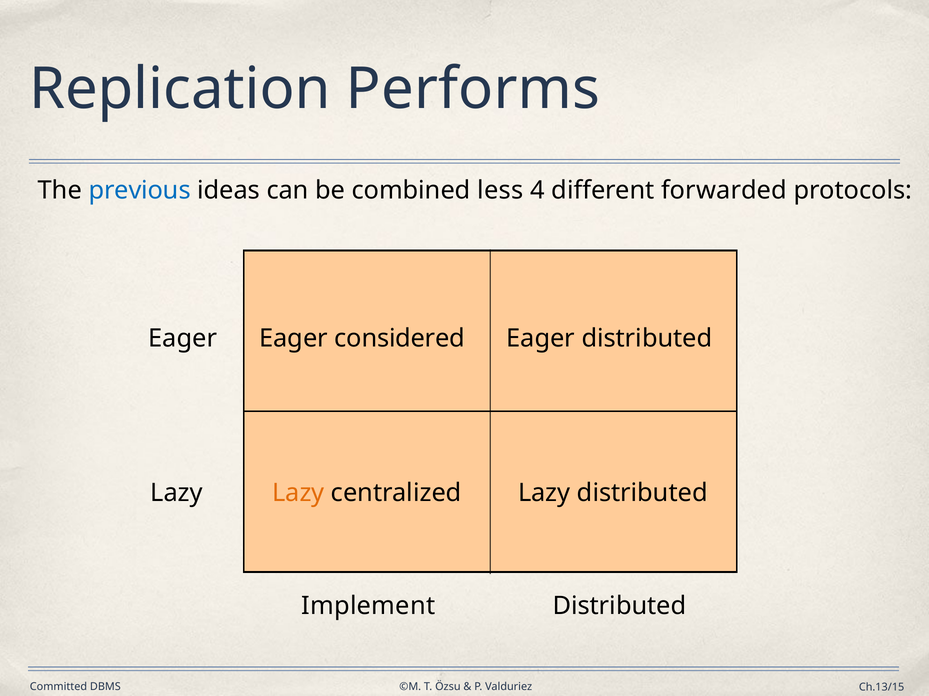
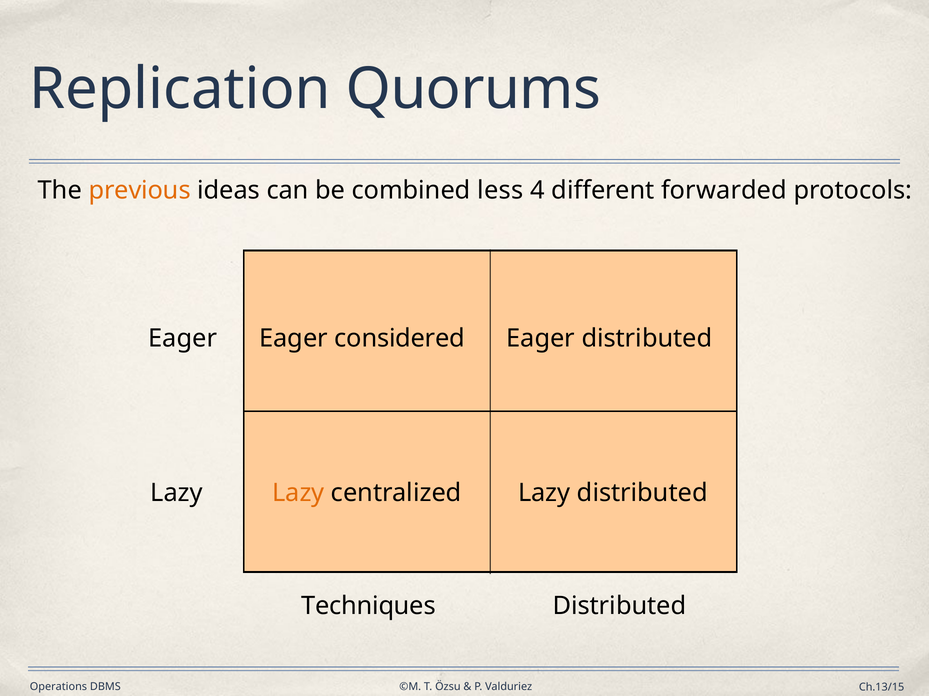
Performs: Performs -> Quorums (473, 89)
previous colour: blue -> orange (140, 190)
Implement: Implement -> Techniques (369, 607)
Committed: Committed -> Operations (58, 688)
